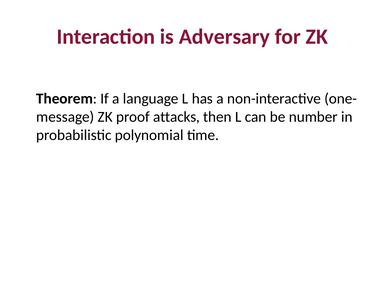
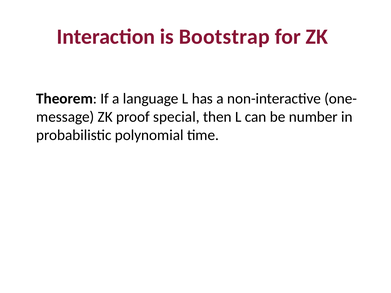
Adversary: Adversary -> Bootstrap (224, 37)
attacks: attacks -> special (176, 117)
